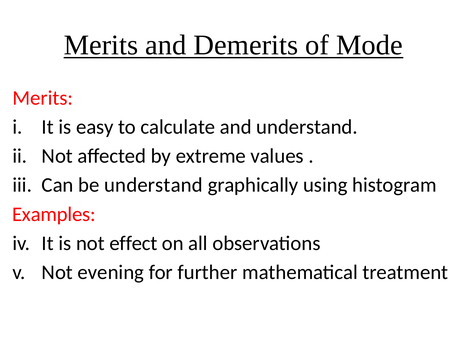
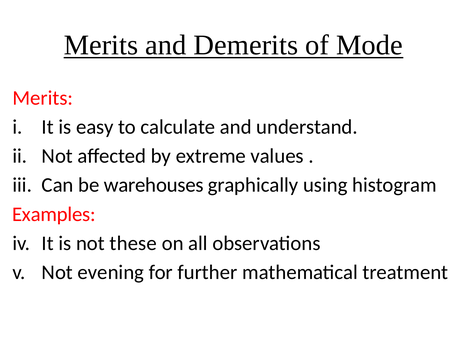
be understand: understand -> warehouses (154, 185)
effect: effect -> these (133, 243)
